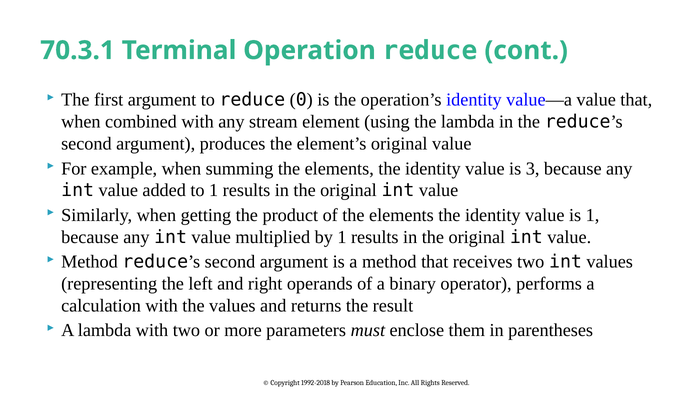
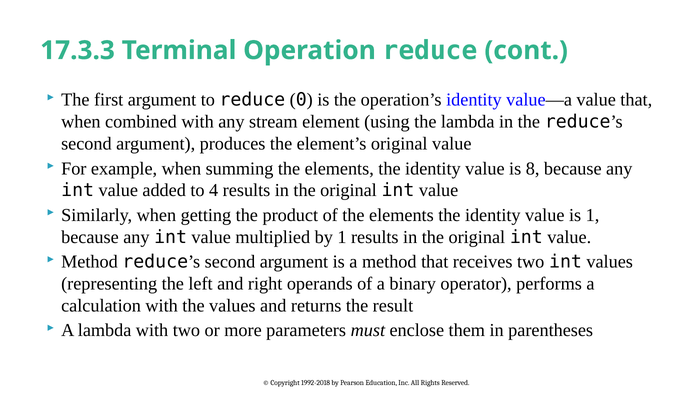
70.3.1: 70.3.1 -> 17.3.3 (78, 50)
3: 3 -> 8 (533, 168)
to 1: 1 -> 4 (214, 190)
